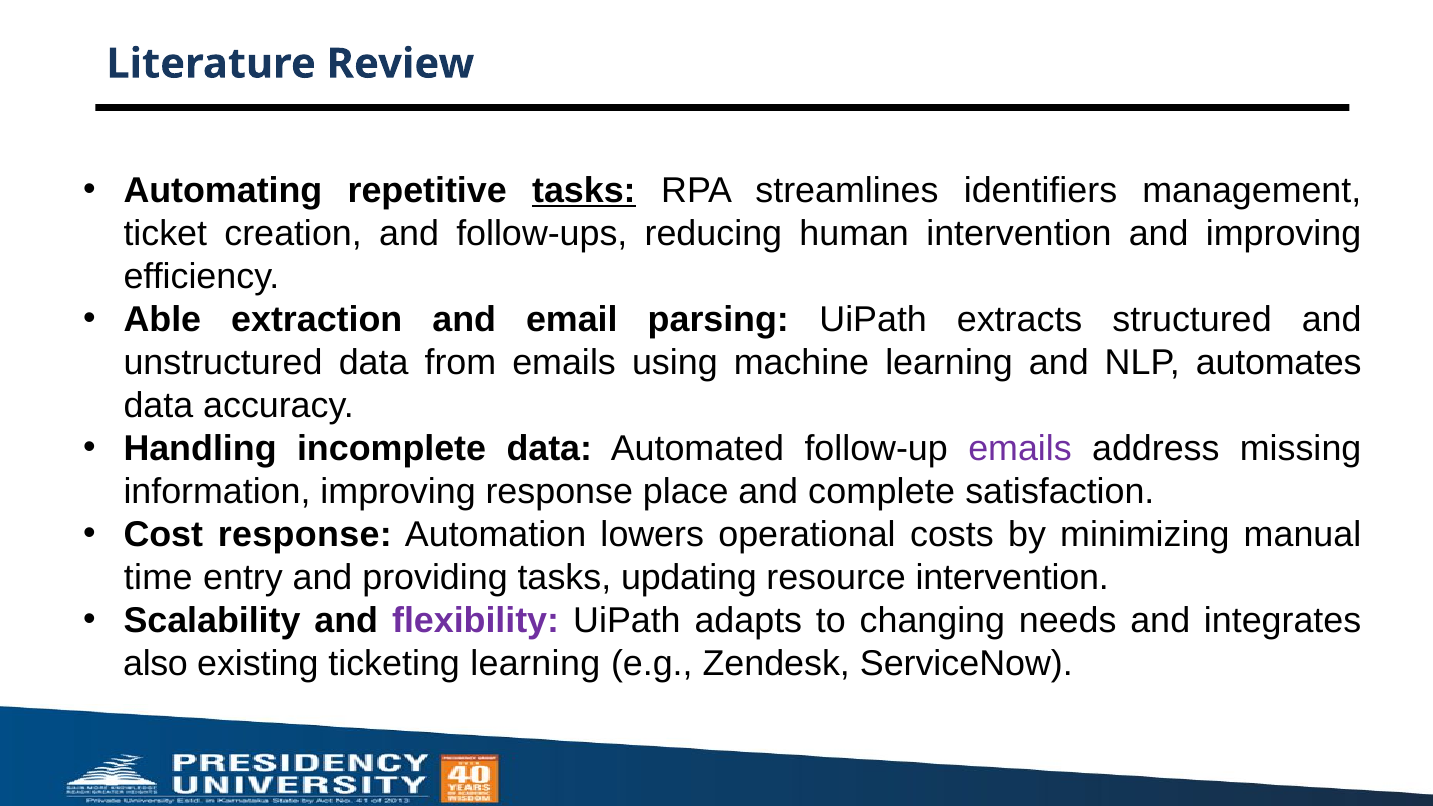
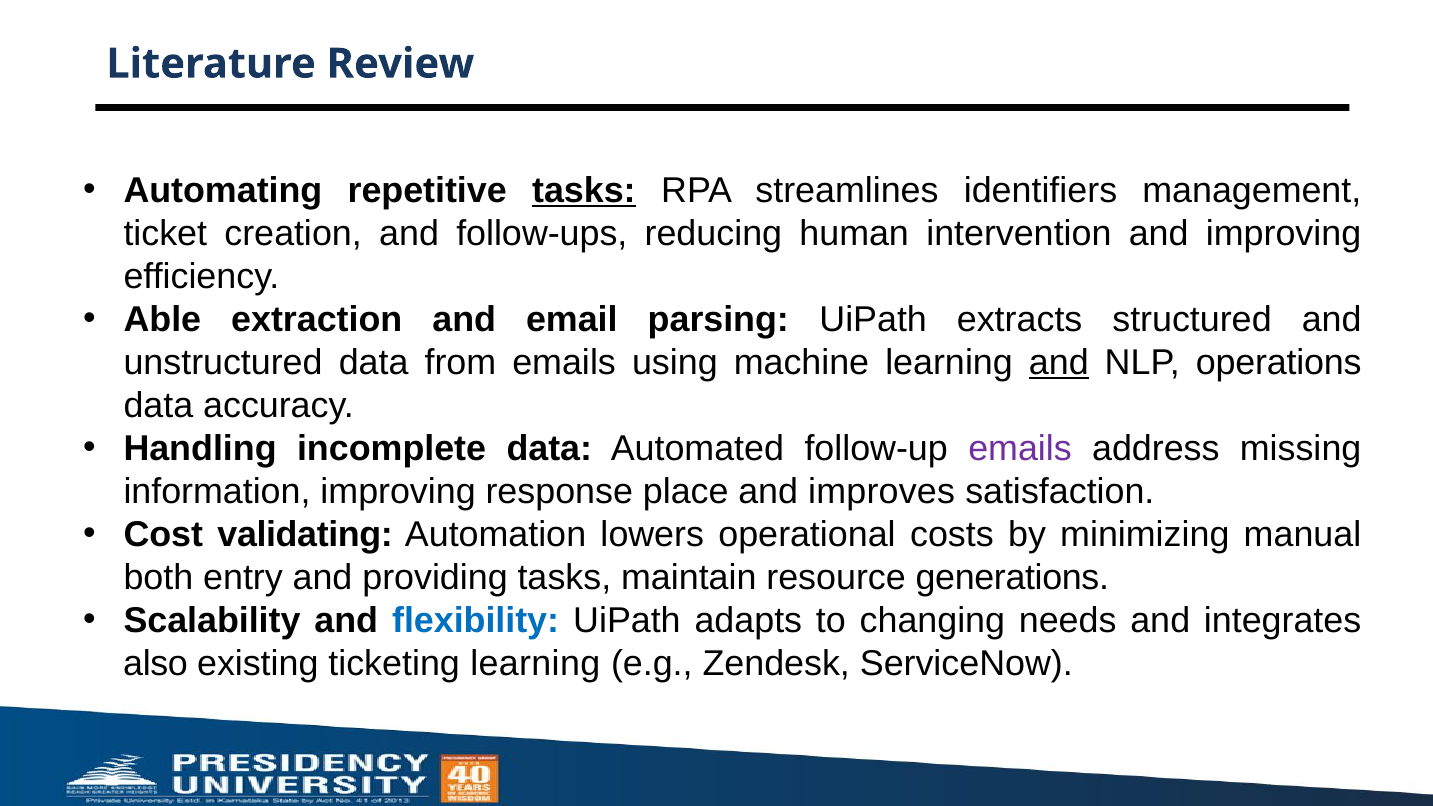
and underline: none -> present (1059, 362)
automates: automates -> operations (1279, 362)
complete: complete -> improves (882, 491)
Cost response: response -> validating (305, 534)
time: time -> both (158, 577)
updating: updating -> maintain (689, 577)
resource intervention: intervention -> generations (1012, 577)
flexibility colour: purple -> blue (476, 620)
